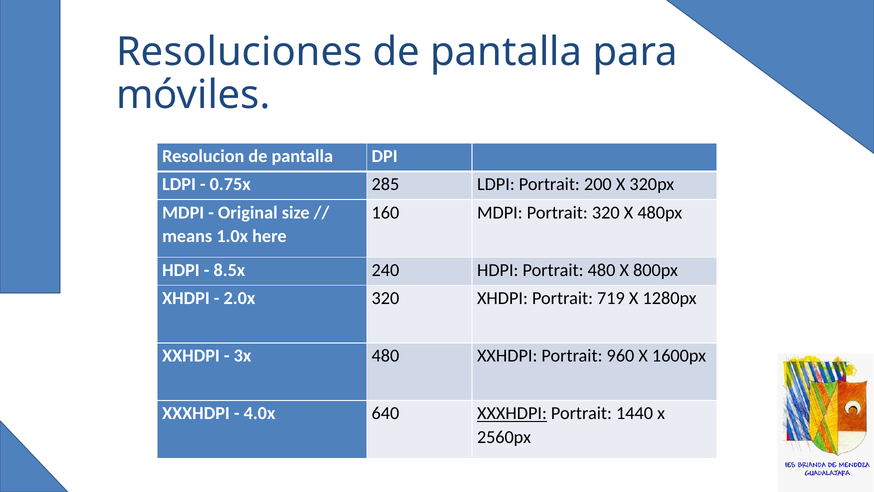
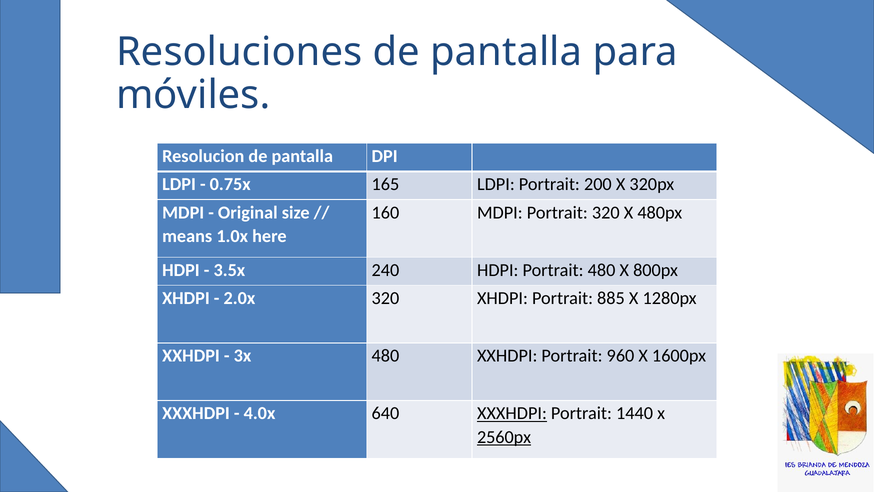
285: 285 -> 165 (385, 184)
8.5x: 8.5x -> 3.5x (229, 270)
719: 719 -> 885 (611, 298)
2560px underline: none -> present (504, 437)
